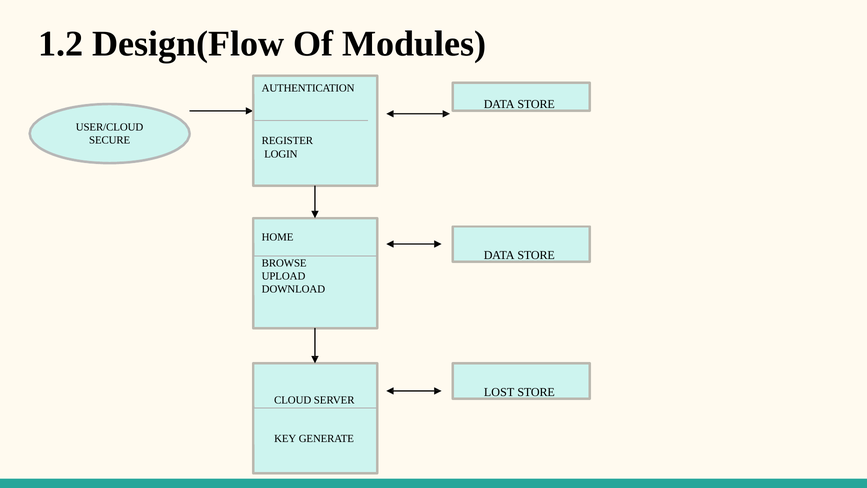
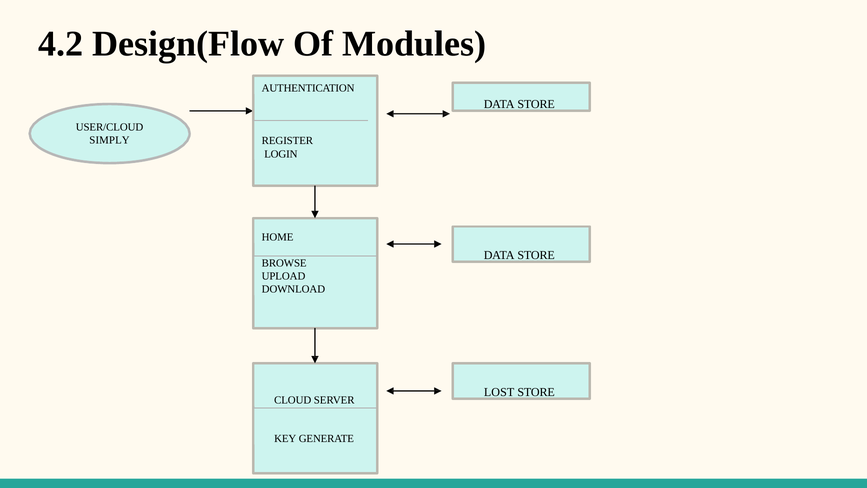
1.2: 1.2 -> 4.2 (61, 44)
SECURE: SECURE -> SIMPLY (110, 140)
